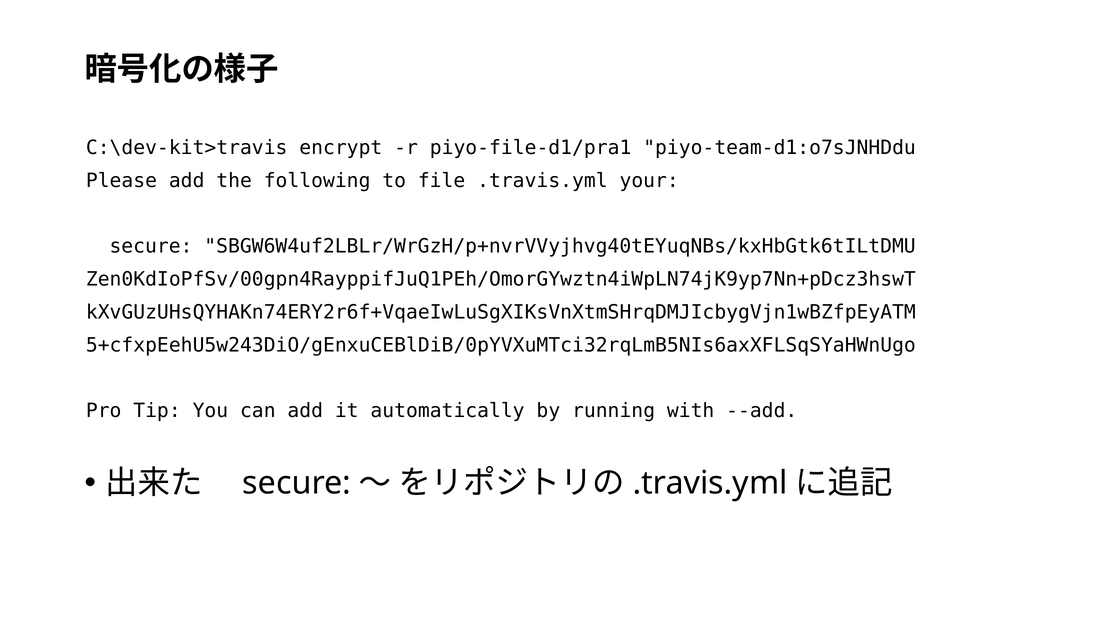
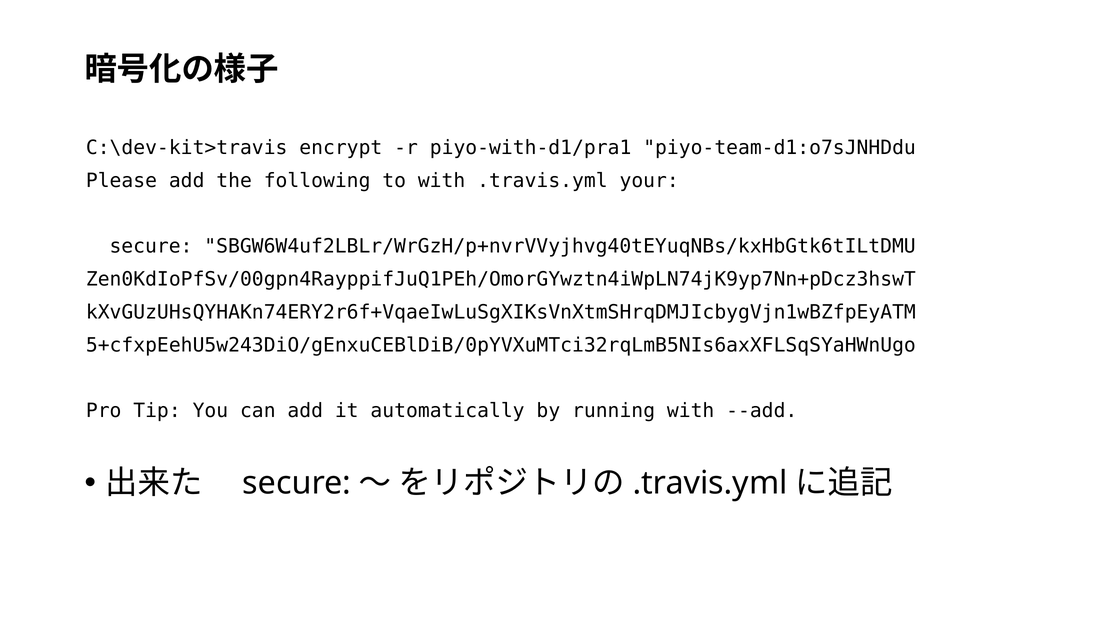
piyo-file-d1/pra1: piyo-file-d1/pra1 -> piyo-with-d1/pra1 (531, 148)
to file: file -> with (442, 181)
